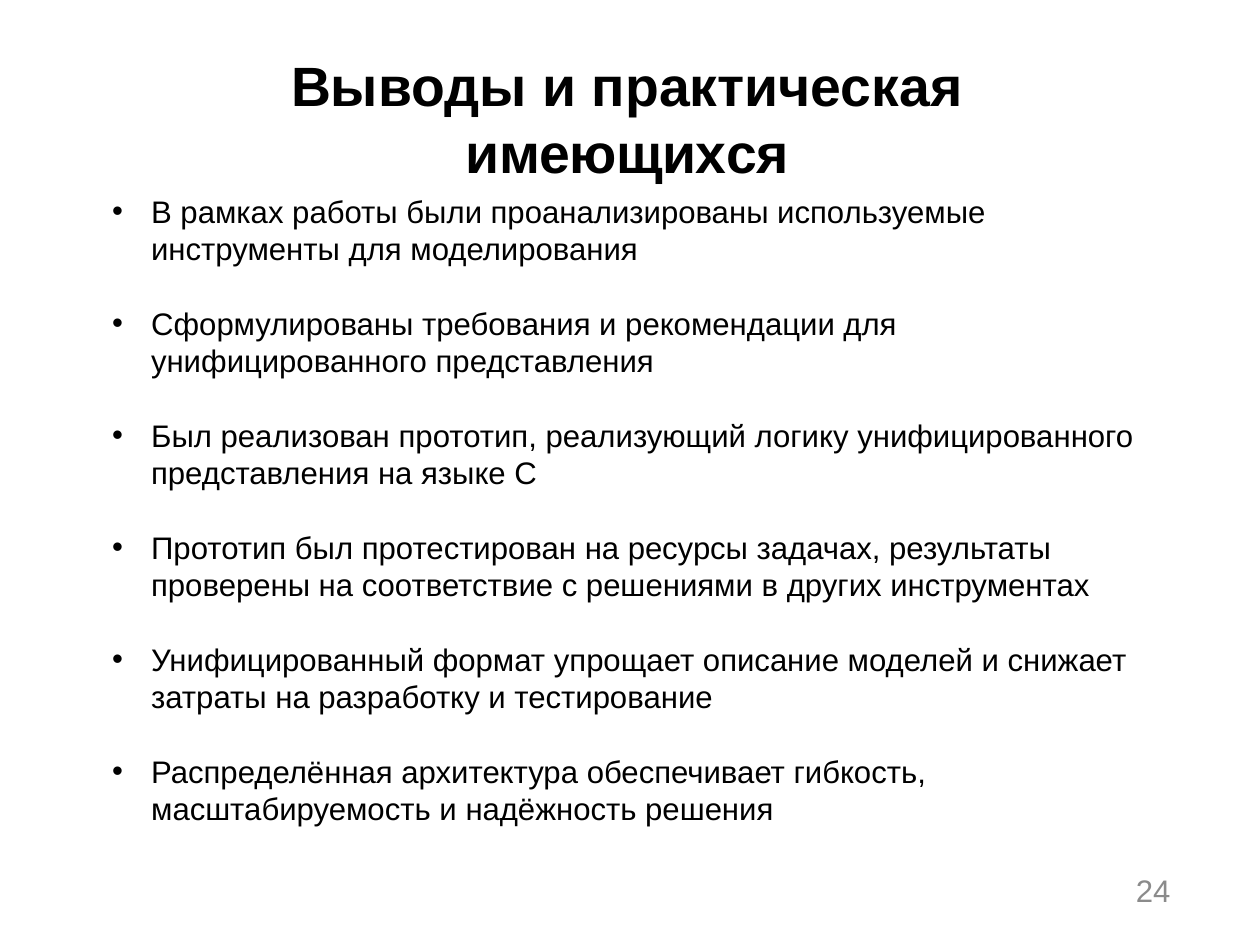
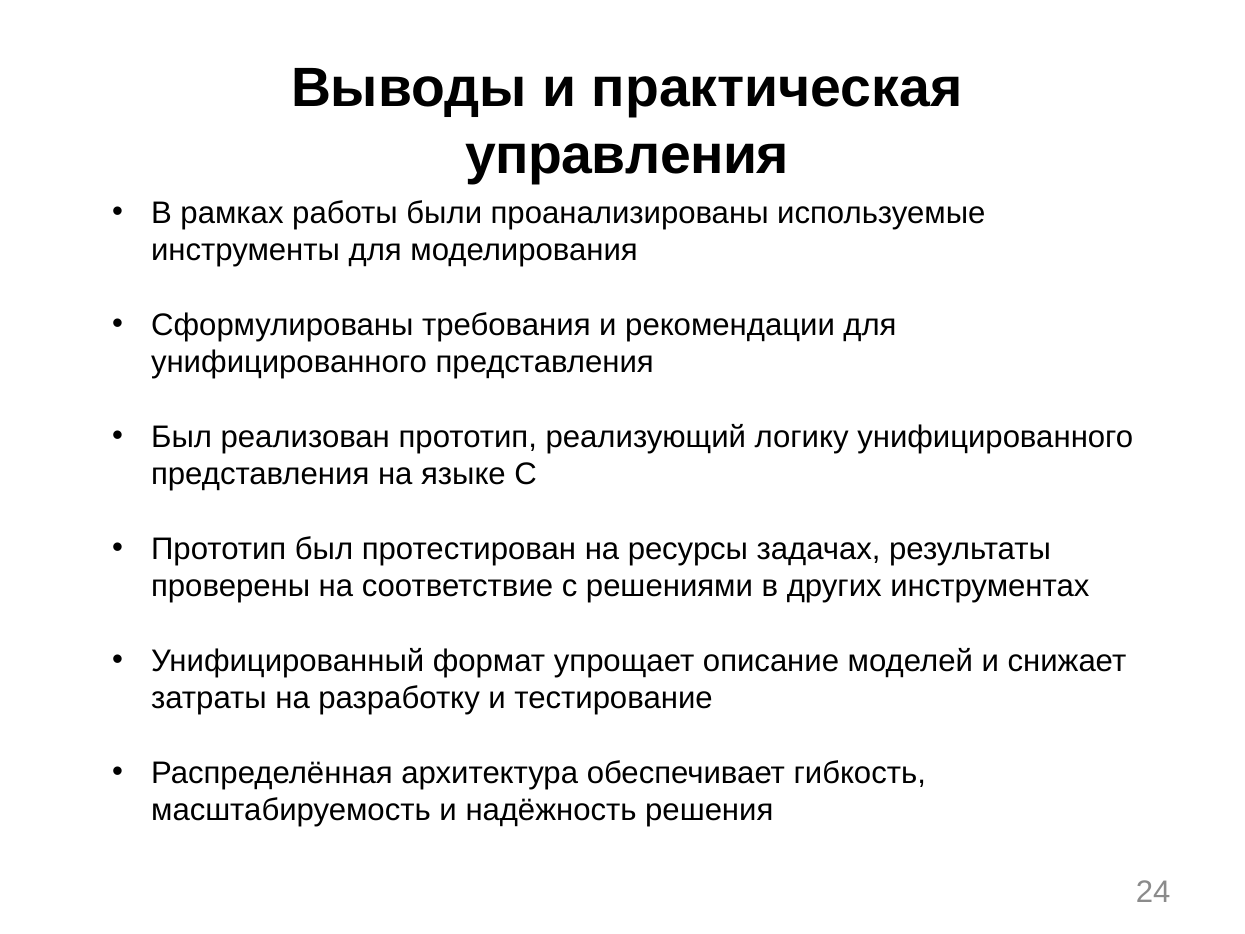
имеющихся: имеющихся -> управления (627, 155)
